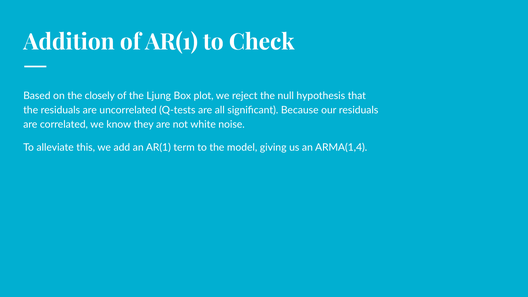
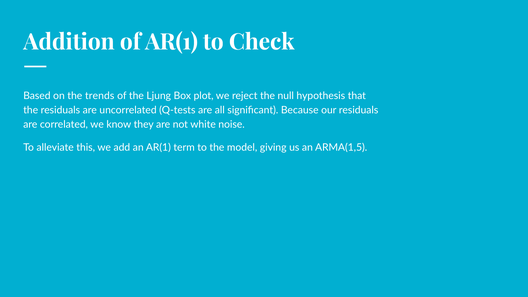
closely: closely -> trends (100, 96)
ARMA(1,4: ARMA(1,4 -> ARMA(1,5 (341, 147)
